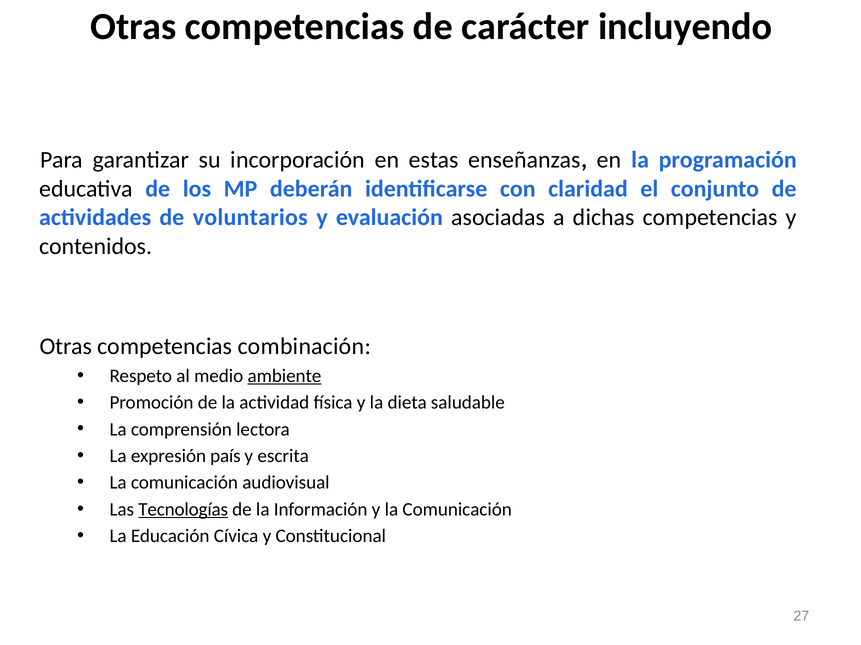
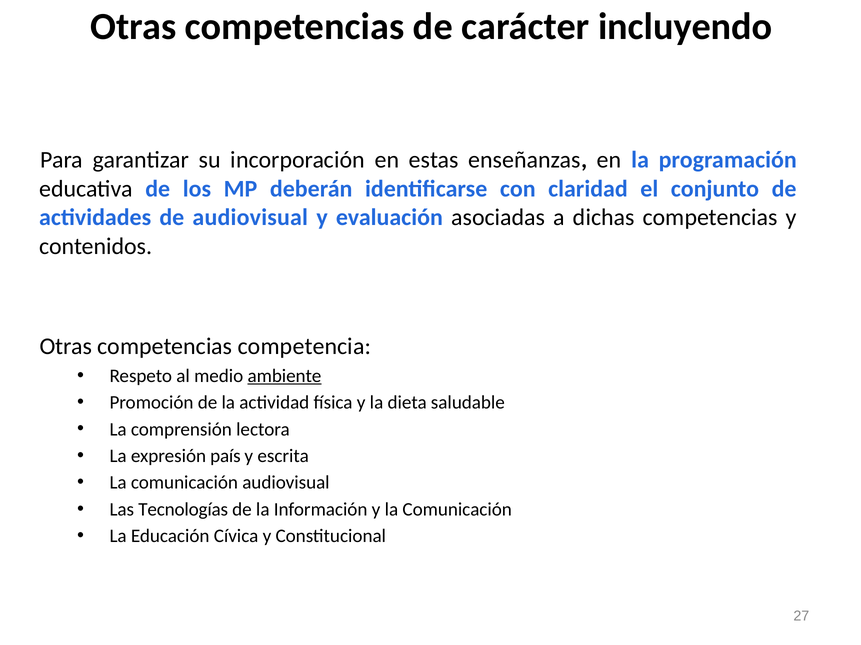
de voluntarios: voluntarios -> audiovisual (250, 218)
combinación: combinación -> competencia (304, 347)
Tecnologías underline: present -> none (183, 510)
